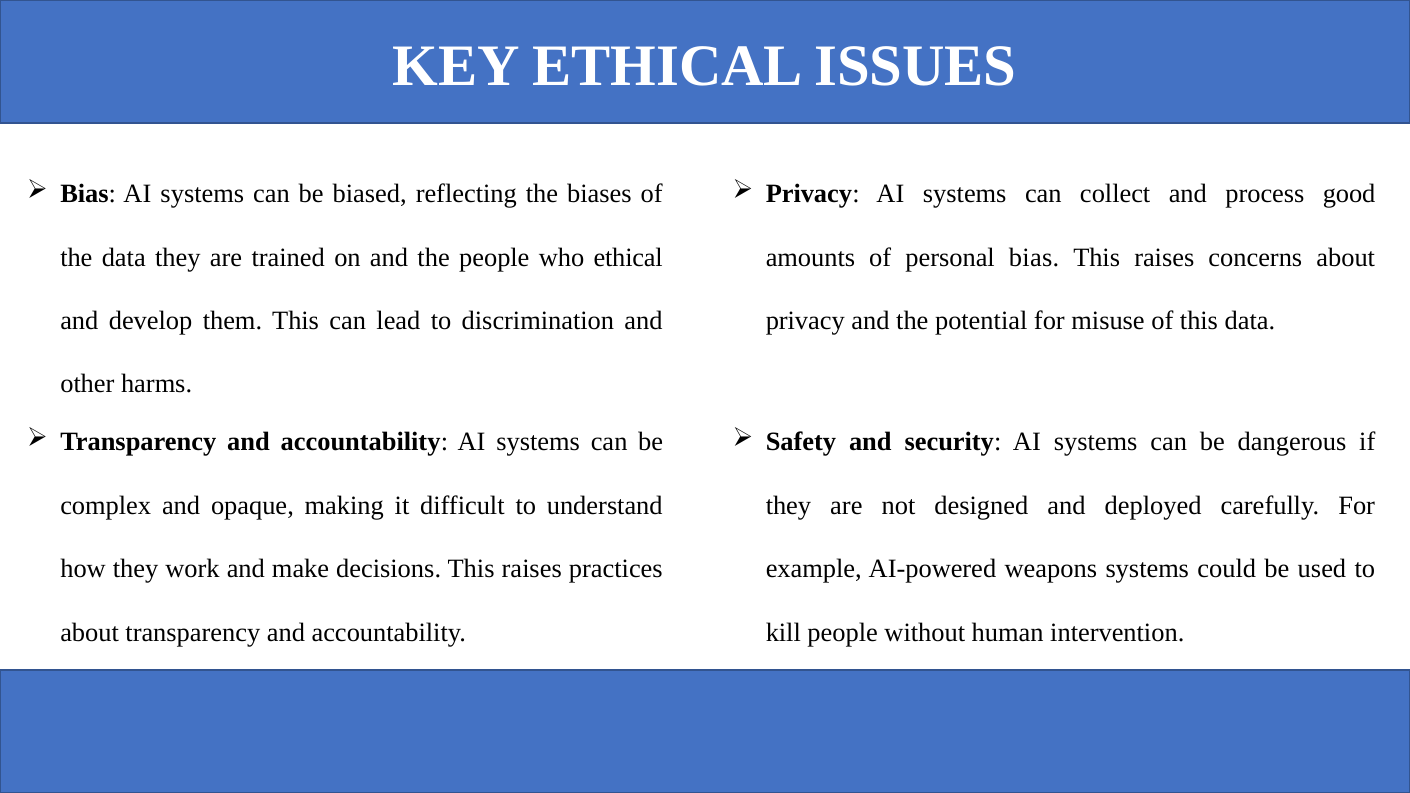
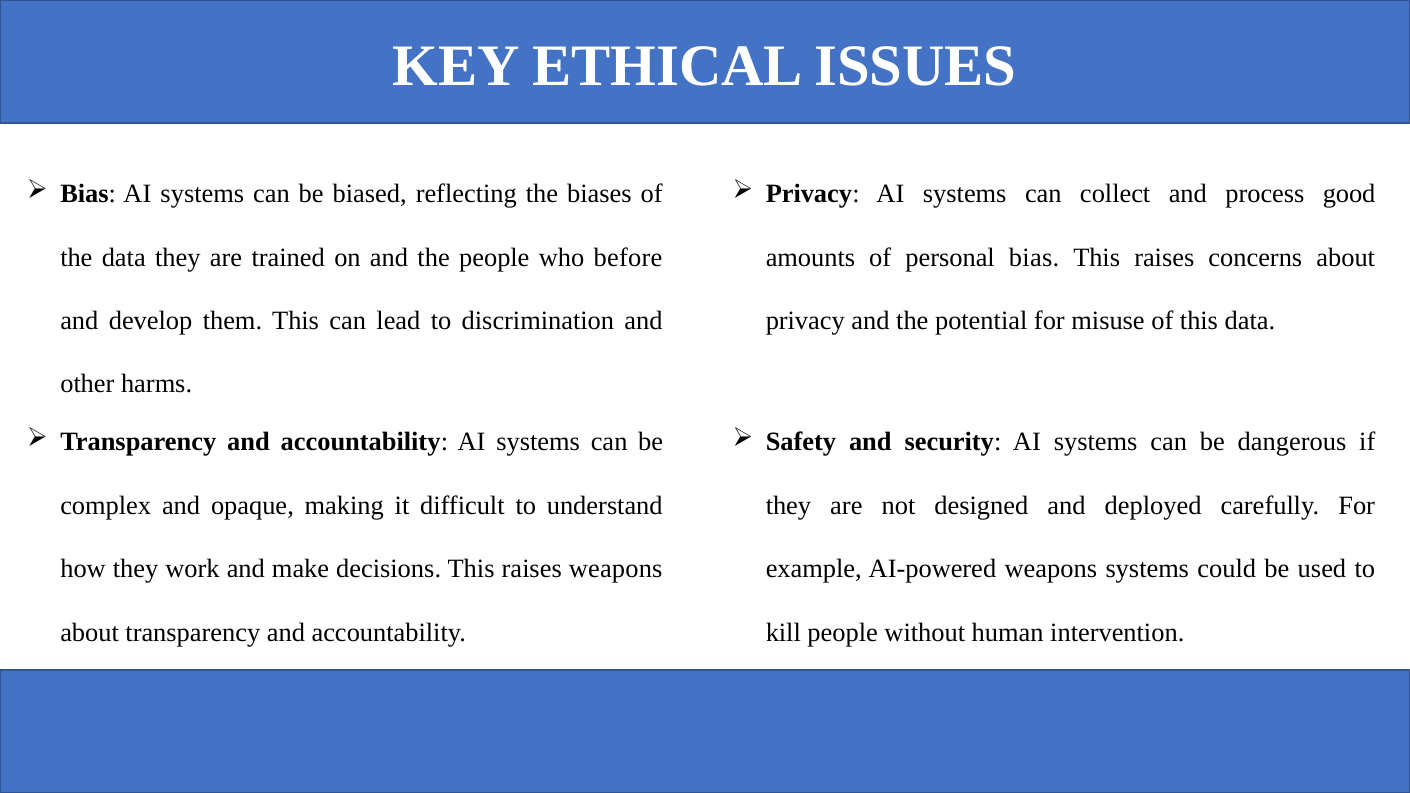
who ethical: ethical -> before (628, 257)
raises practices: practices -> weapons (616, 569)
